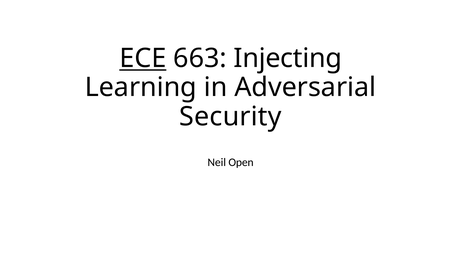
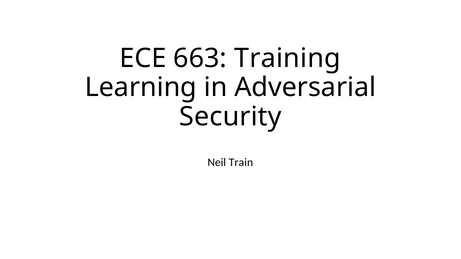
ECE underline: present -> none (143, 59)
Injecting: Injecting -> Training (287, 59)
Open: Open -> Train (241, 163)
